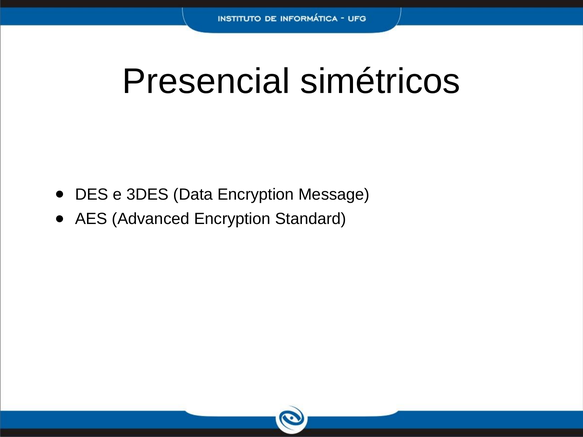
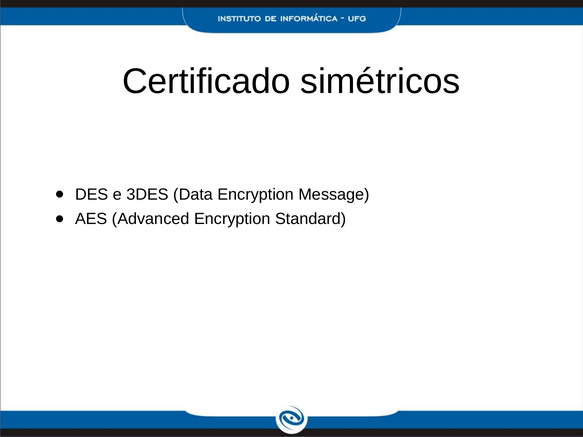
Presencial: Presencial -> Certificado (206, 82)
